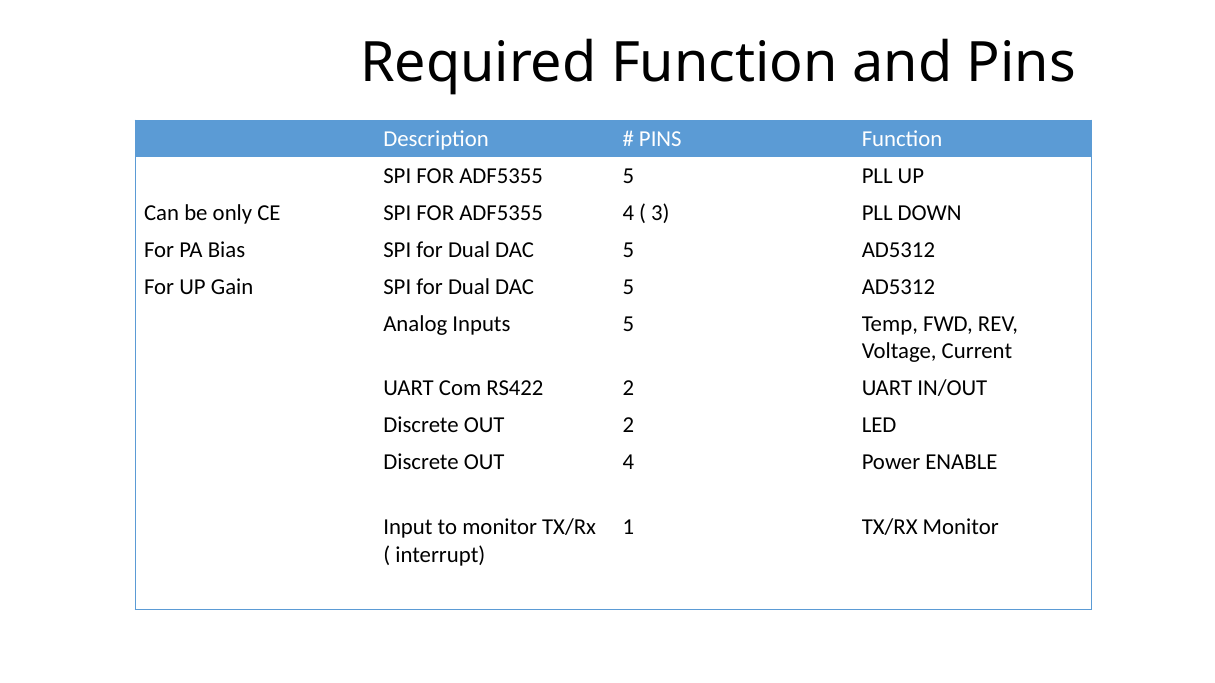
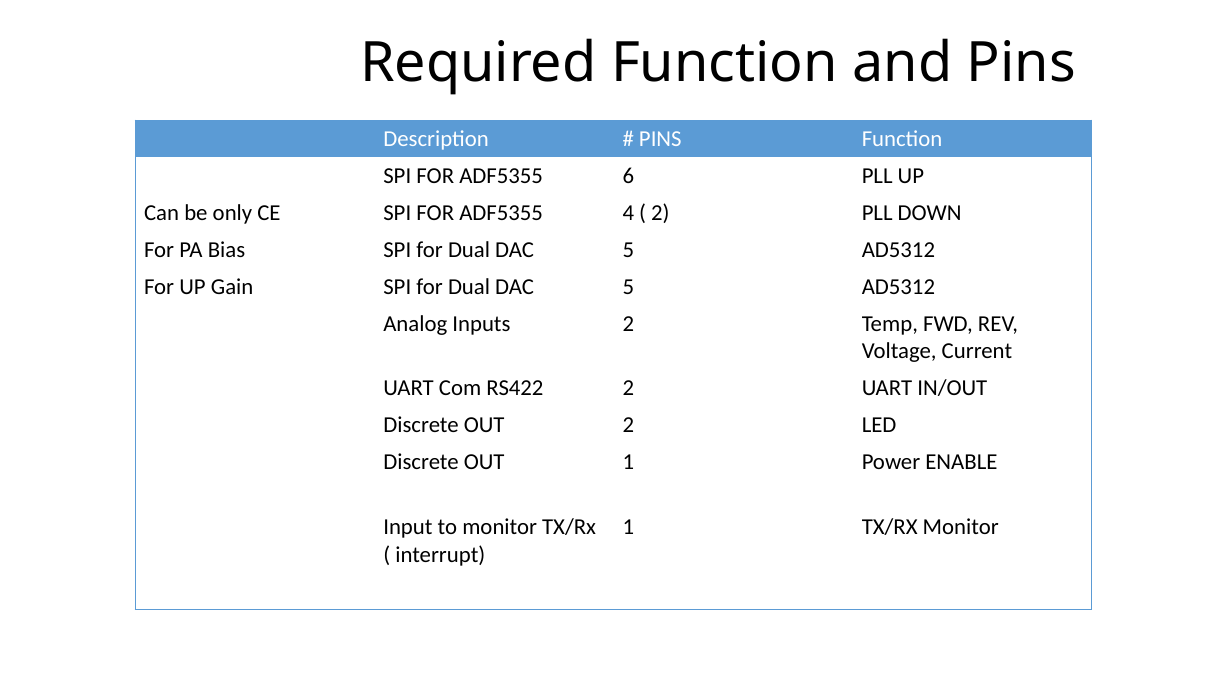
ADF5355 5: 5 -> 6 (628, 176)
3: 3 -> 2 (660, 213)
Inputs 5: 5 -> 2 (628, 324)
OUT 4: 4 -> 1 (628, 462)
